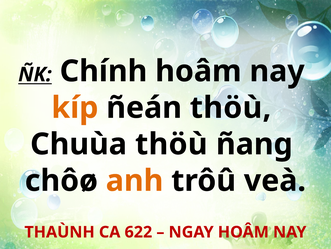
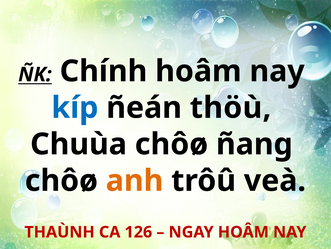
kíp colour: orange -> blue (75, 107)
Chuùa thöù: thöù -> chôø (171, 144)
622: 622 -> 126 (138, 231)
